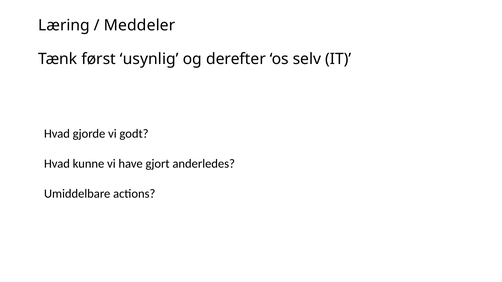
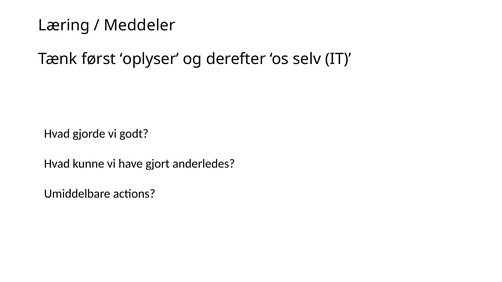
usynlig: usynlig -> oplyser (149, 59)
